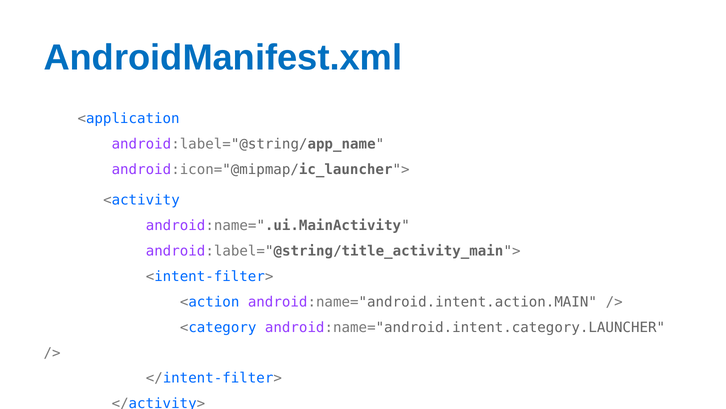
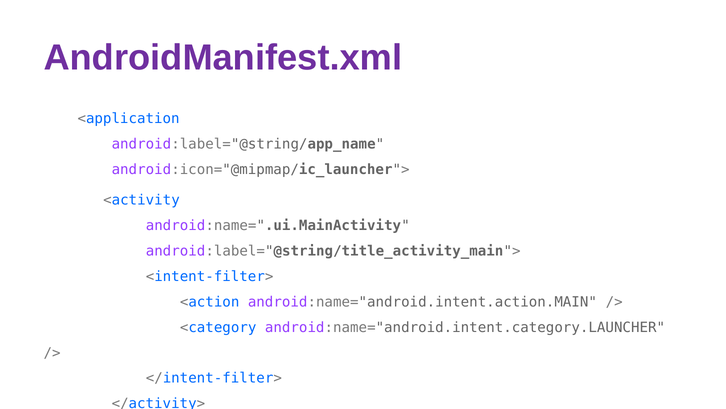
AndroidManifest.xml colour: blue -> purple (223, 58)
